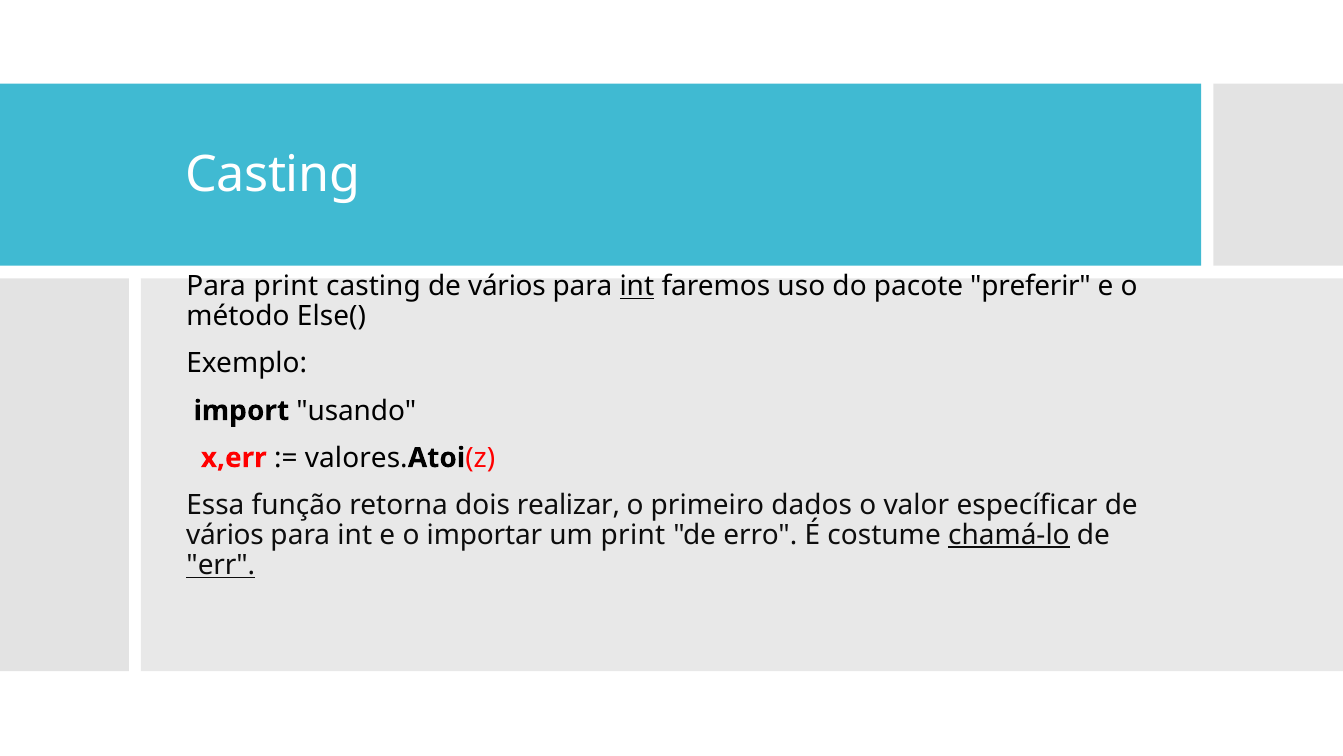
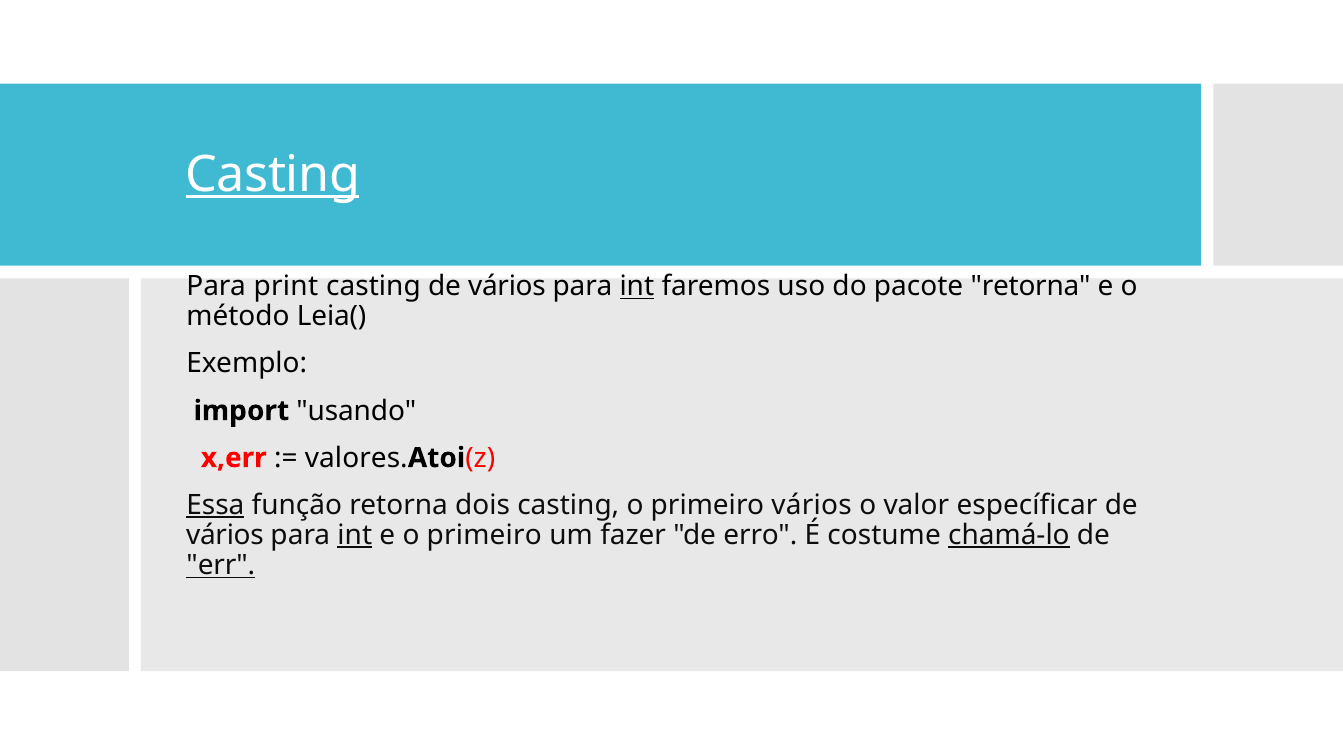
Casting underline: none -> present (273, 175)
pacote preferir: preferir -> retorna (1031, 286)
Else(: Else( -> Leia( (332, 316)
Essa underline: none -> present (215, 505)
dois realizar: realizar -> casting (568, 505)
primeiro dados: dados -> vários (812, 505)
int underline: none -> present (355, 535)
e o importar: importar -> primeiro (484, 535)
um print: print -> fazer (633, 535)
